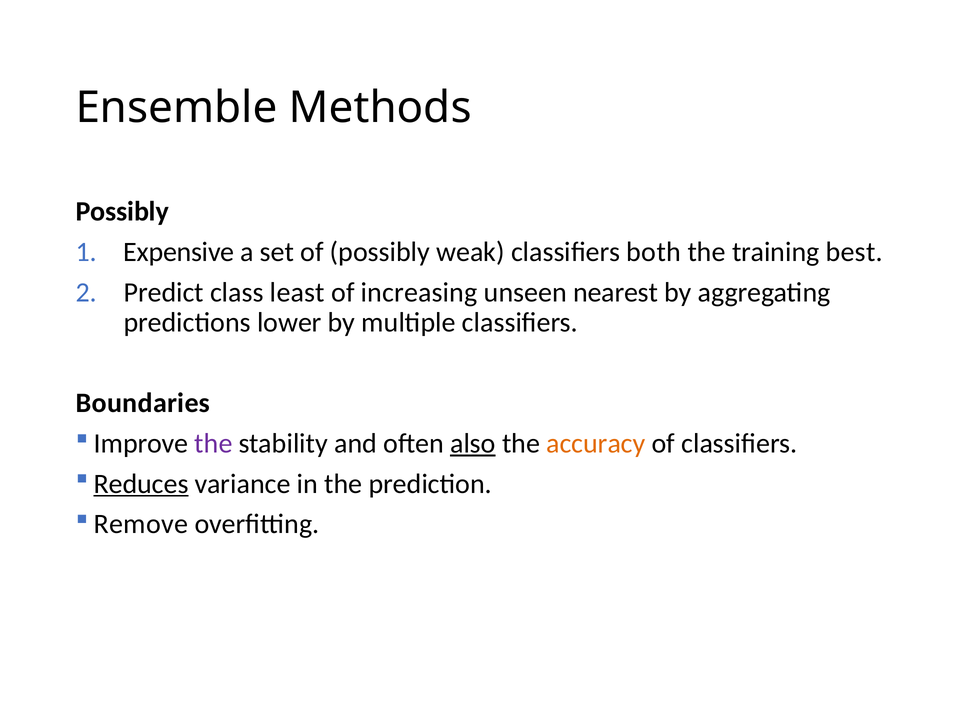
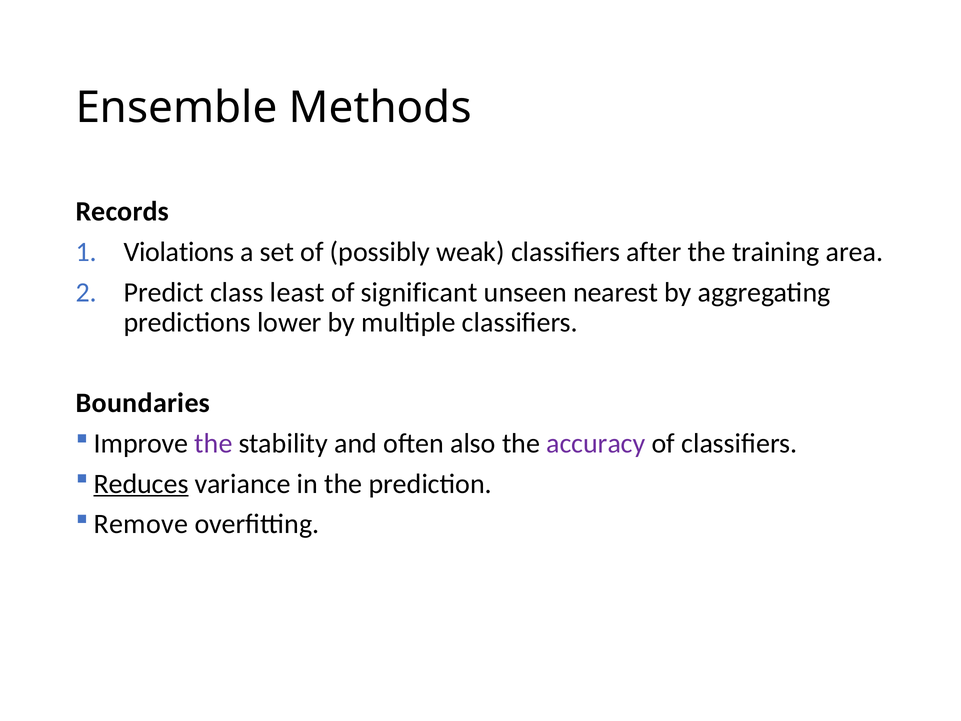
Possibly: Possibly -> Records (122, 212)
Expensive: Expensive -> Violations (179, 252)
both: both -> after (654, 252)
best: best -> area (855, 252)
increasing: increasing -> significant (419, 292)
also underline: present -> none (473, 443)
accuracy colour: orange -> purple (596, 443)
